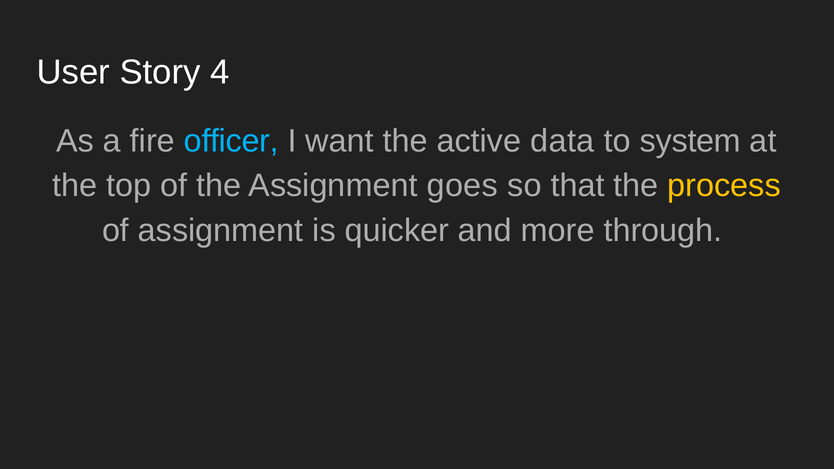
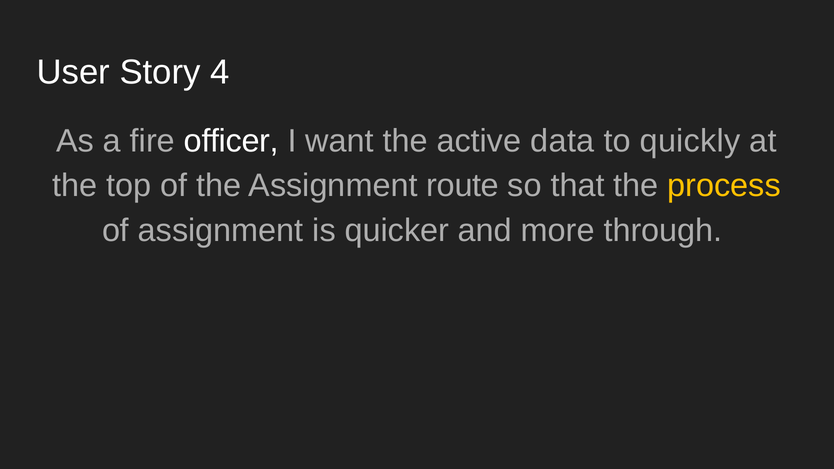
officer colour: light blue -> white (231, 141)
system: system -> quickly (690, 141)
goes: goes -> route (463, 186)
